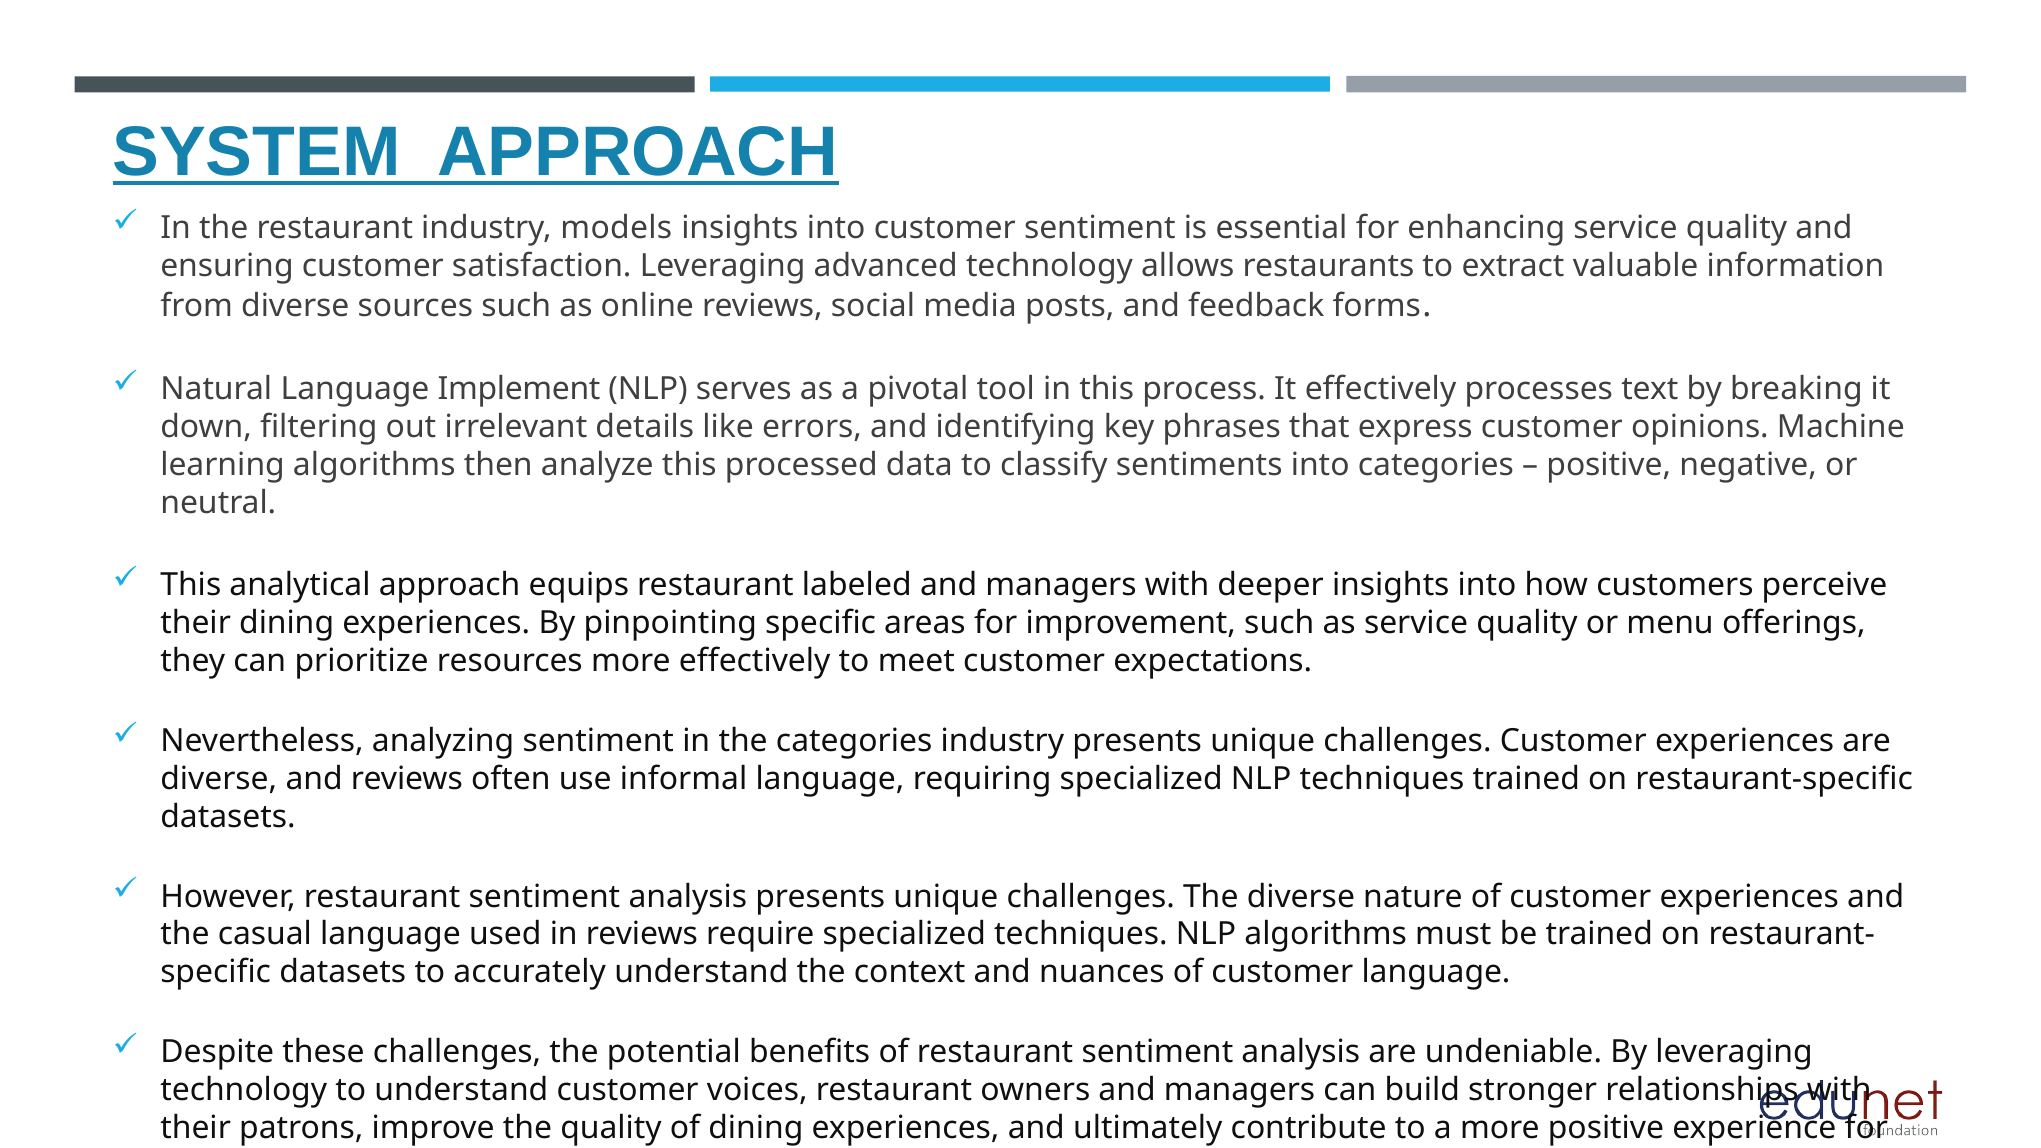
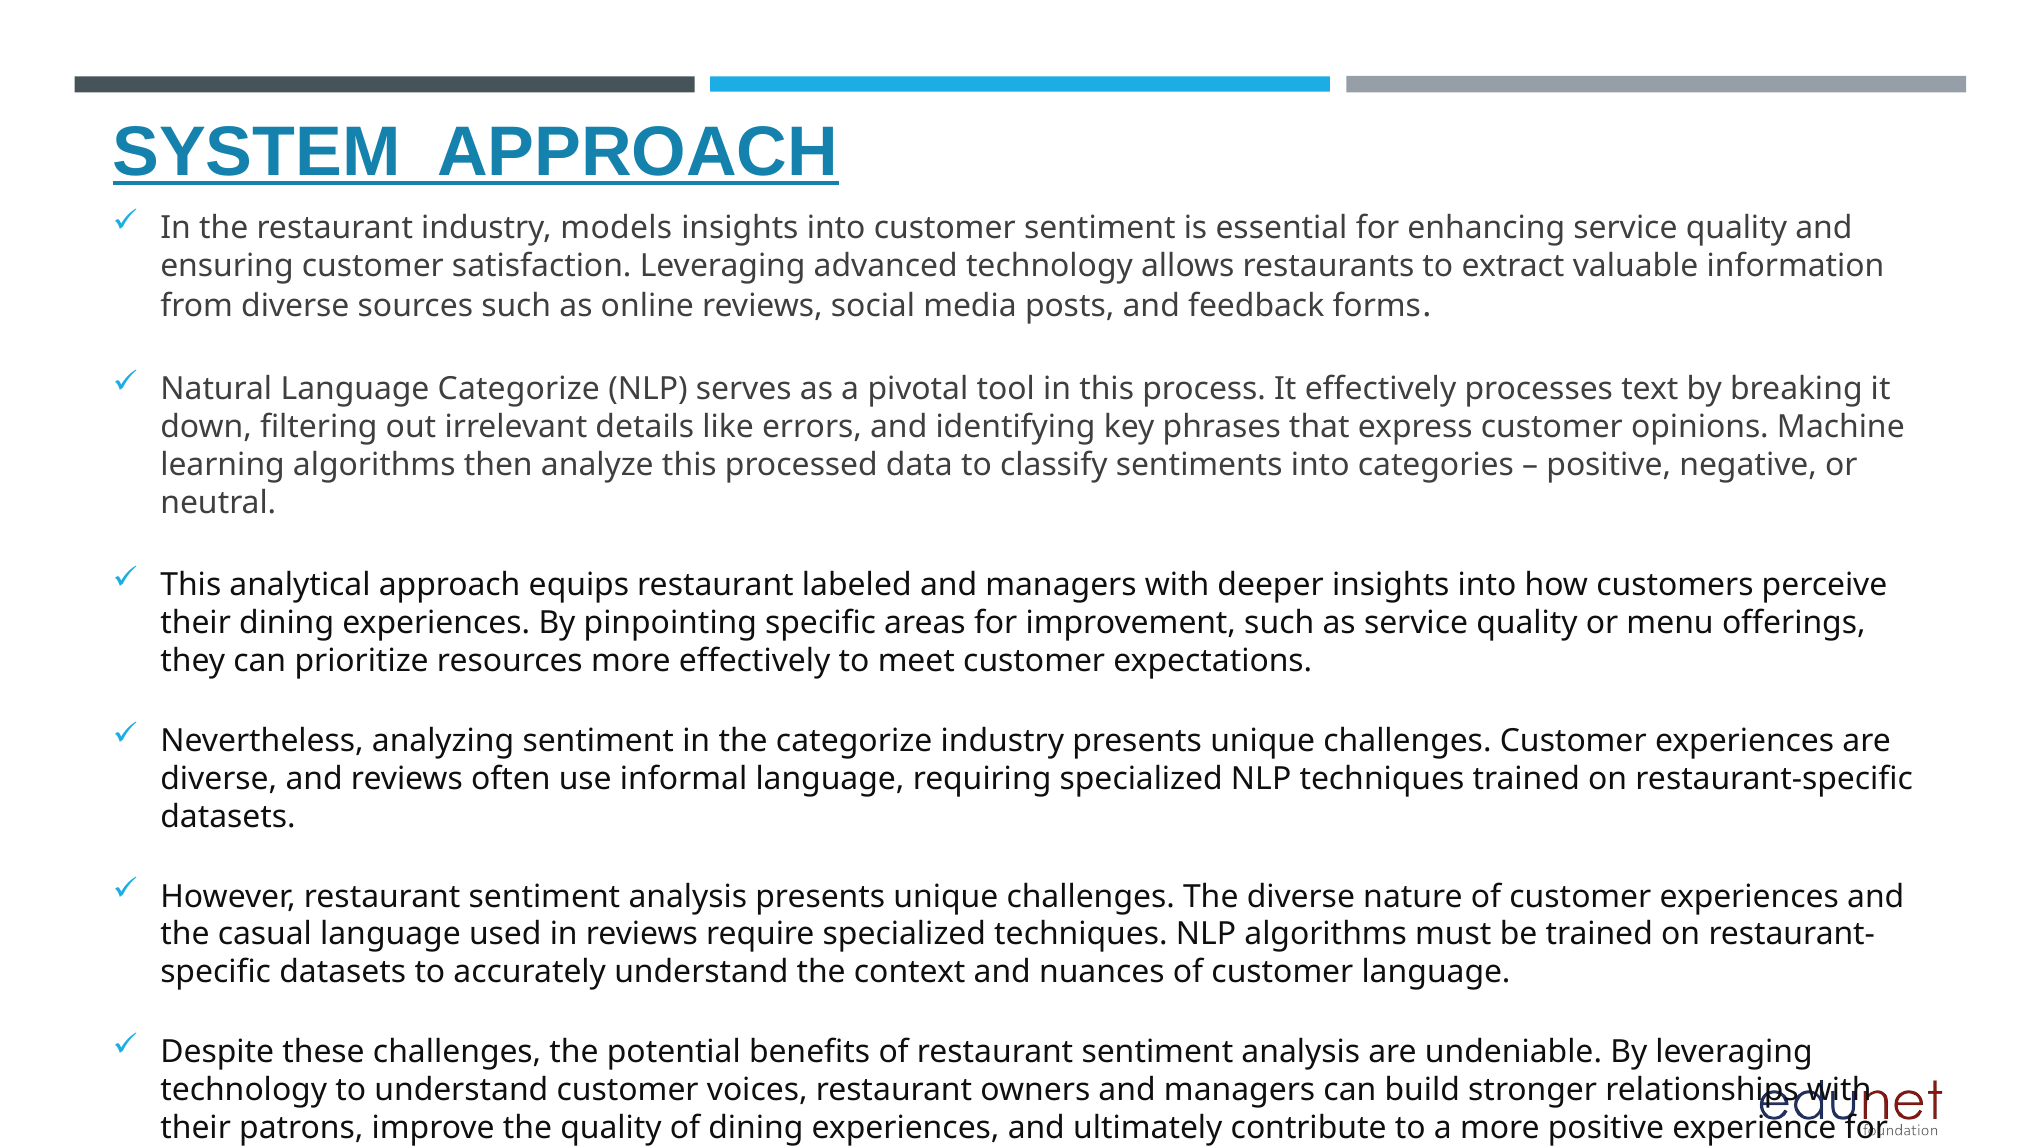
Language Implement: Implement -> Categorize (519, 389)
the categories: categories -> categorize (854, 741)
